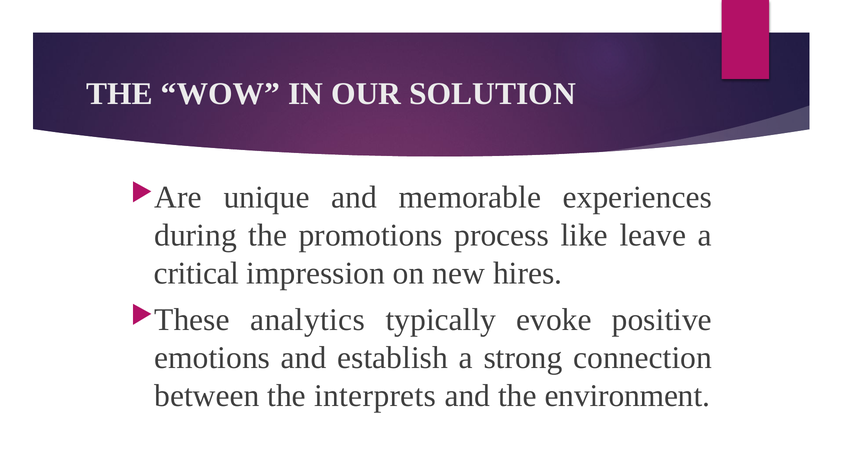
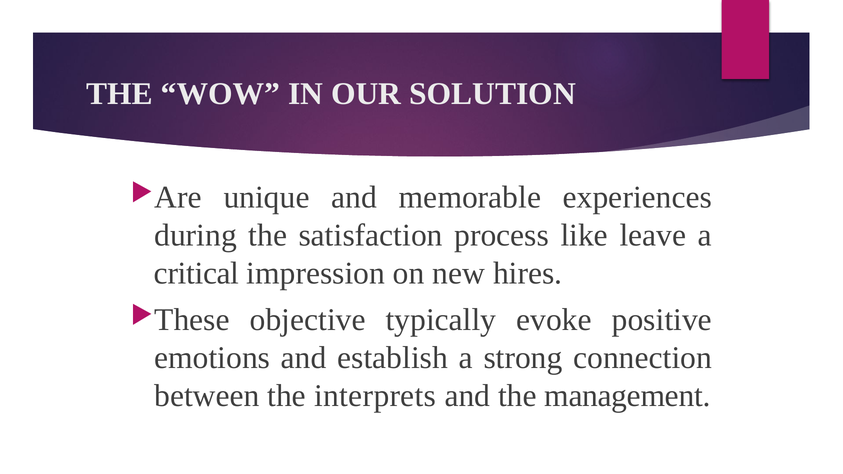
promotions: promotions -> satisfaction (371, 235)
analytics: analytics -> objective (308, 320)
environment: environment -> management (627, 396)
